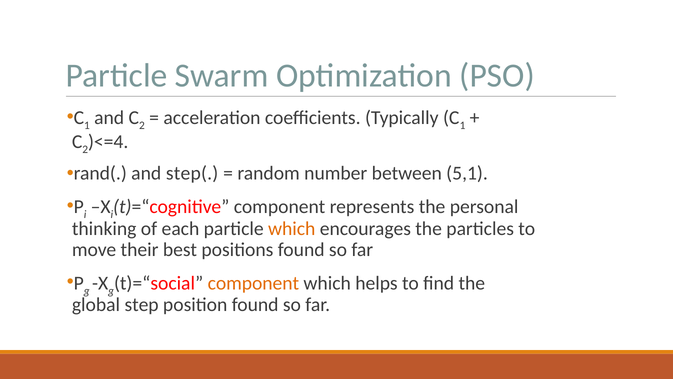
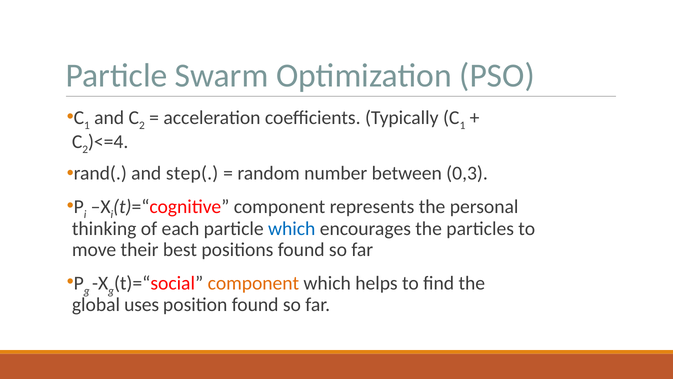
5,1: 5,1 -> 0,3 (467, 173)
which colour: orange -> blue (292, 228)
step: step -> uses (142, 305)
